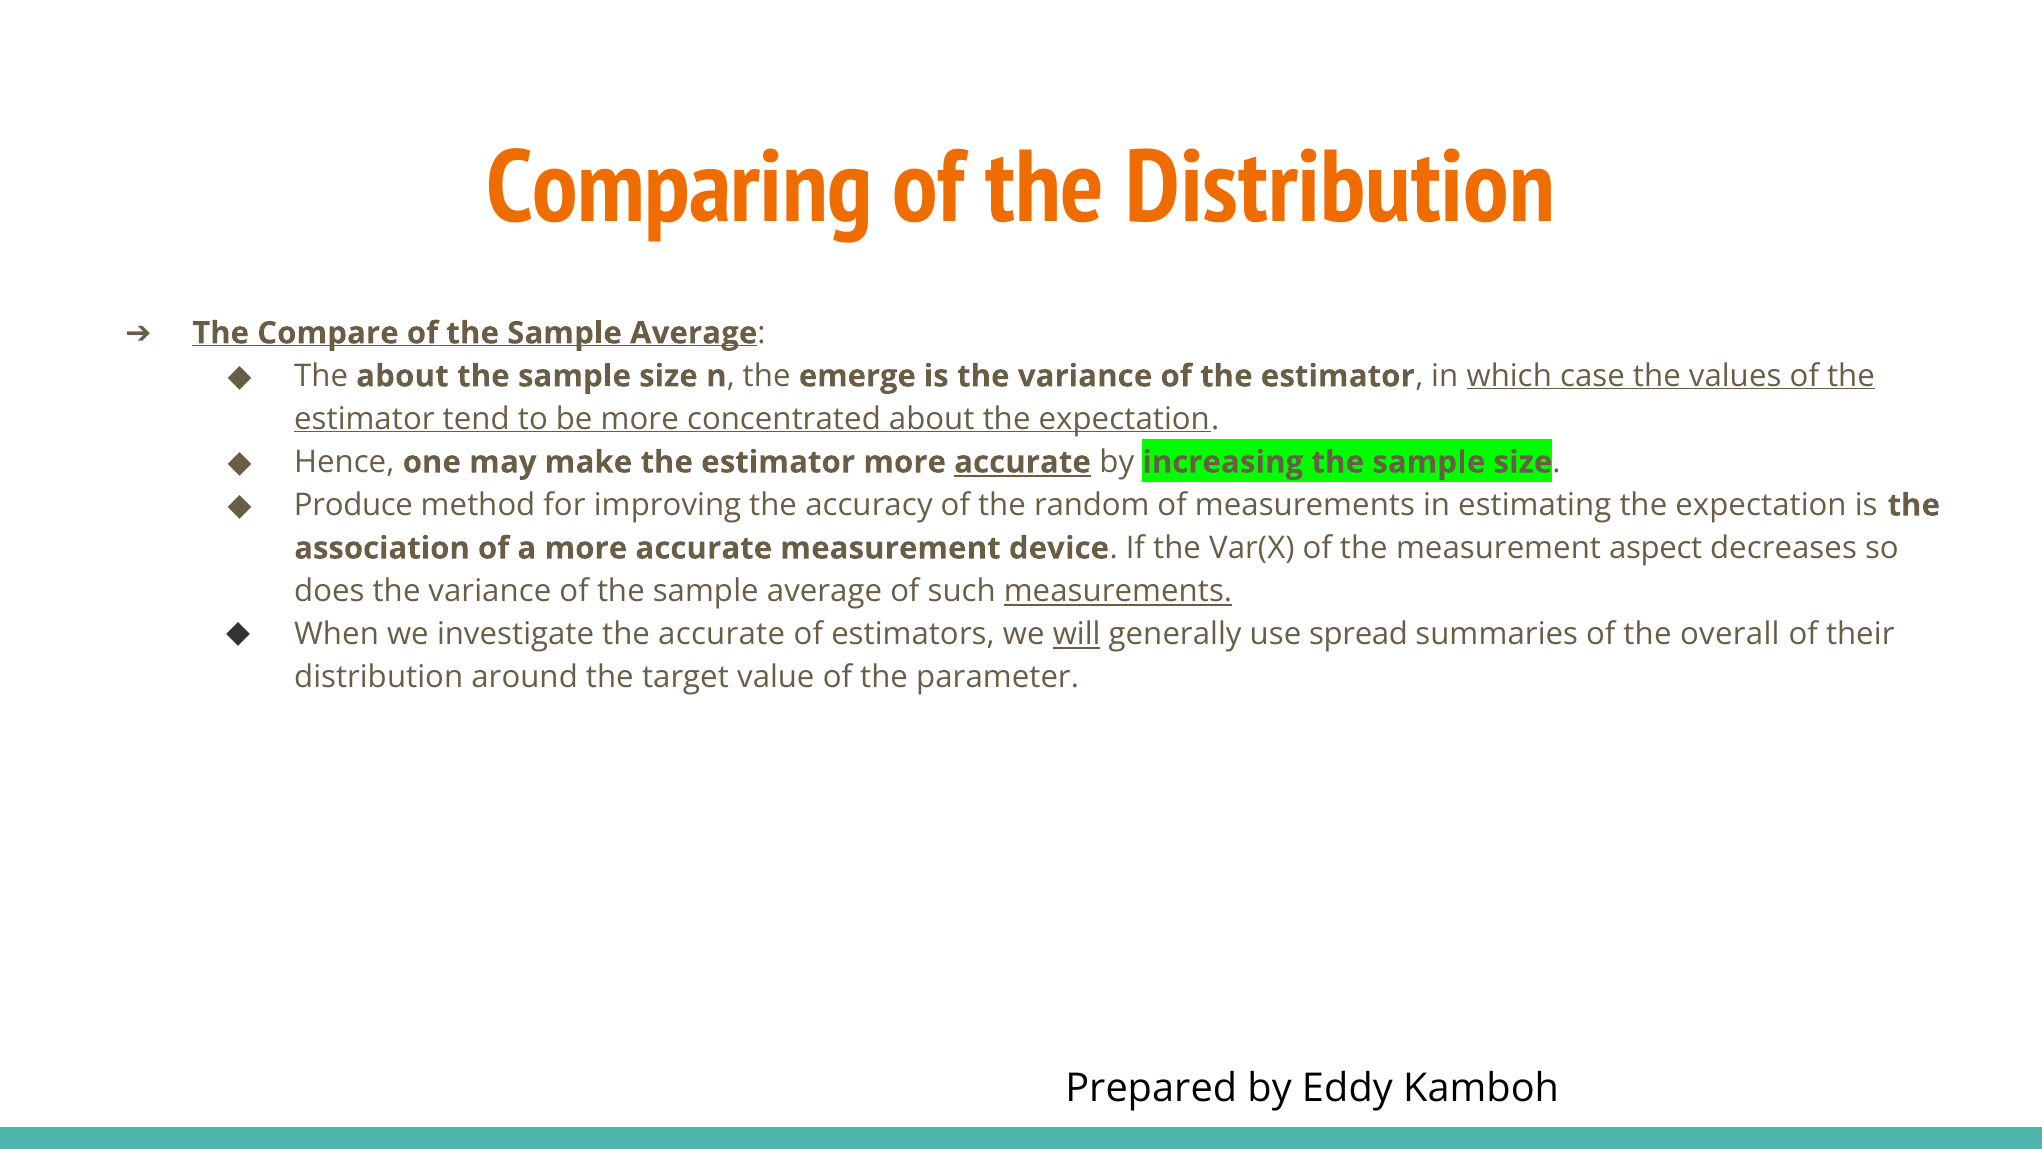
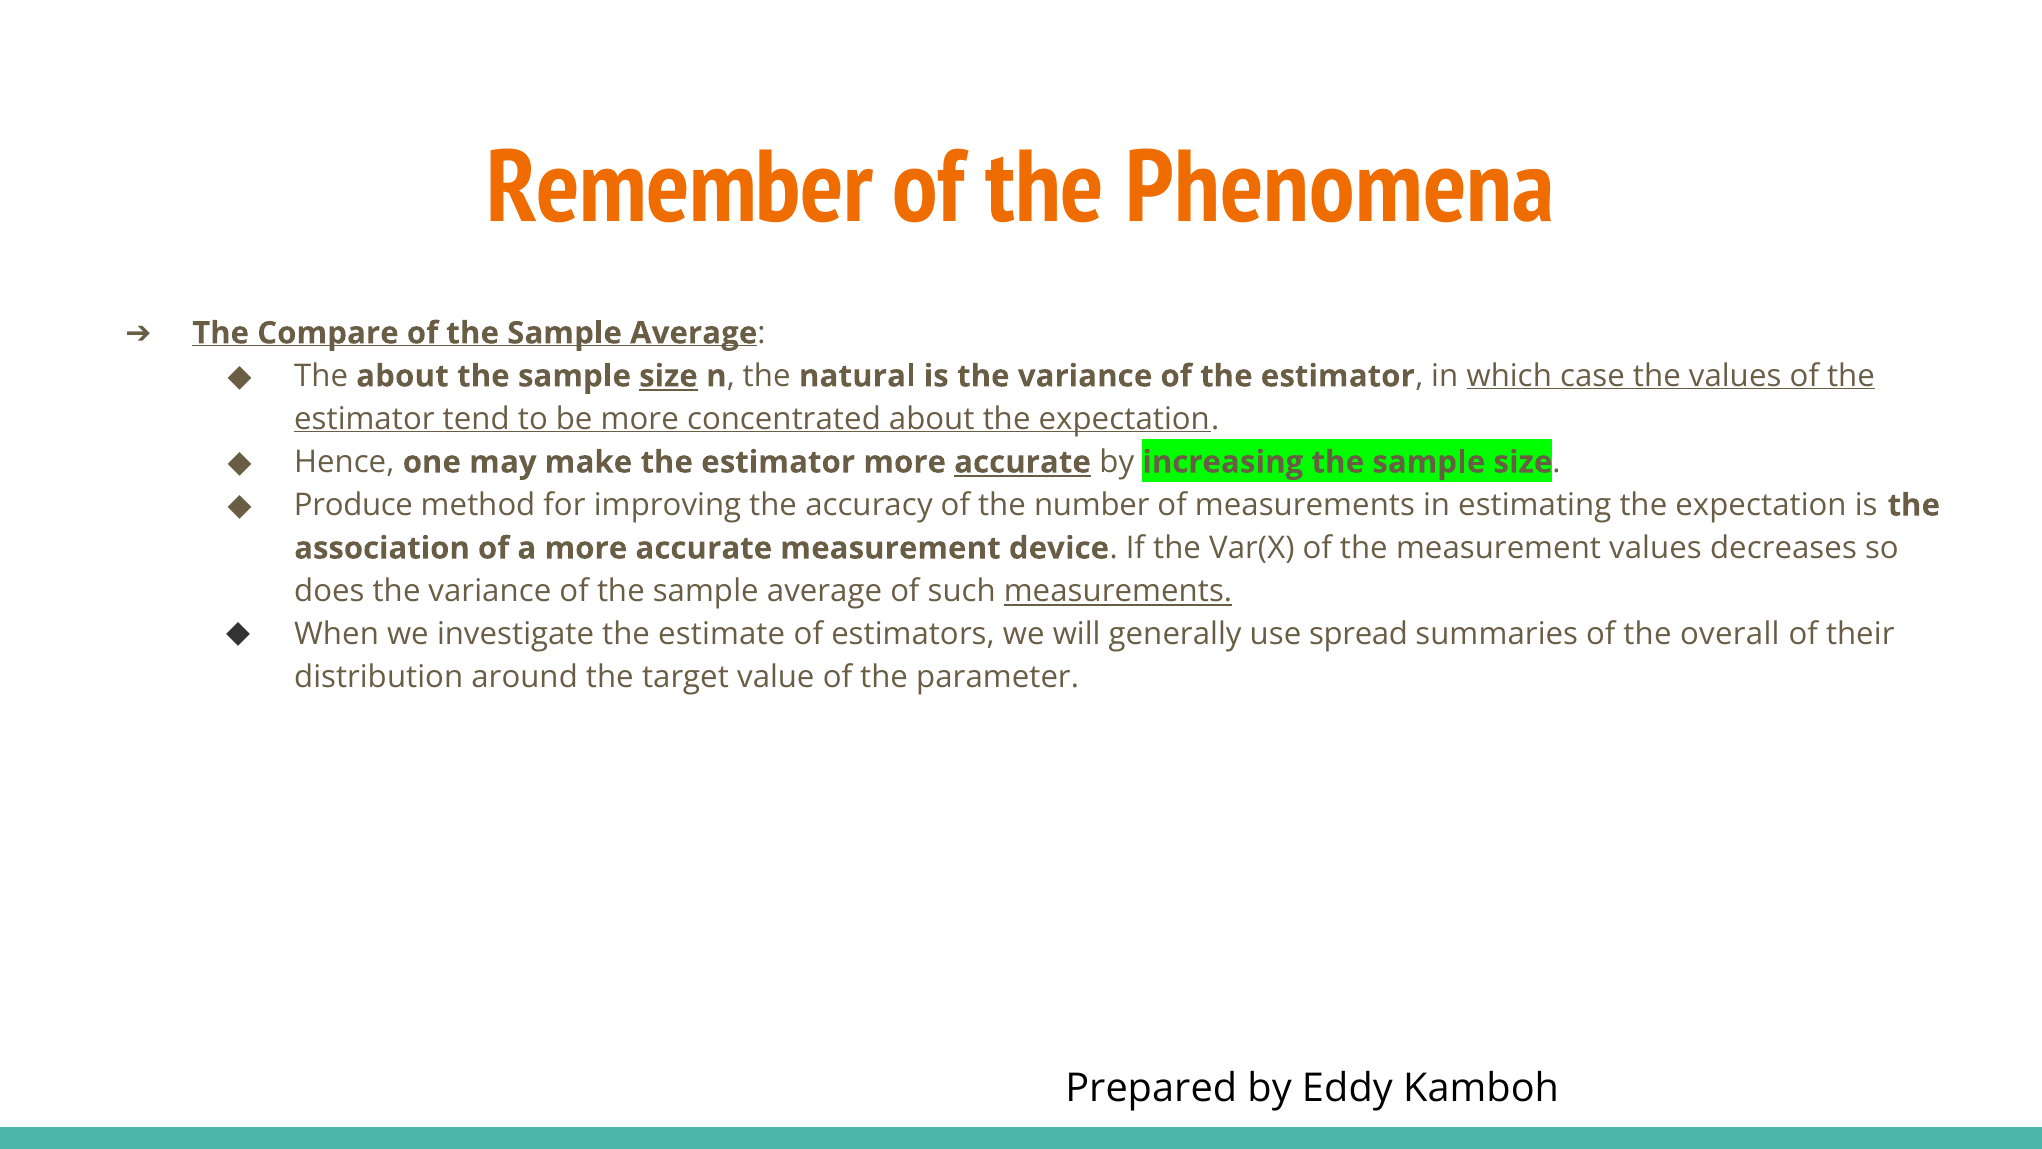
Comparing: Comparing -> Remember (680, 188)
the Distribution: Distribution -> Phenomena (1340, 188)
size underline: none -> present (668, 376)
emerge: emerge -> natural (857, 376)
random: random -> number (1092, 505)
measurement aspect: aspect -> values (1655, 548)
the accurate: accurate -> estimate (722, 634)
will underline: present -> none (1077, 634)
